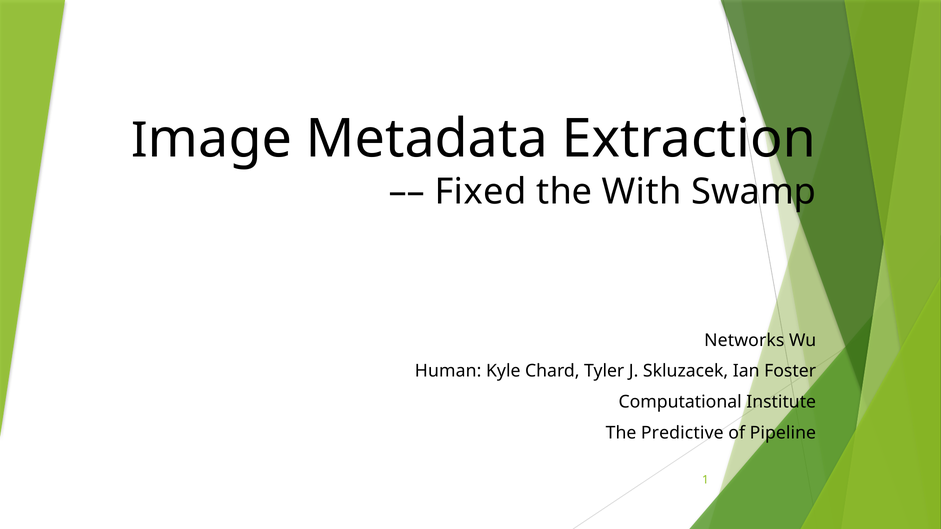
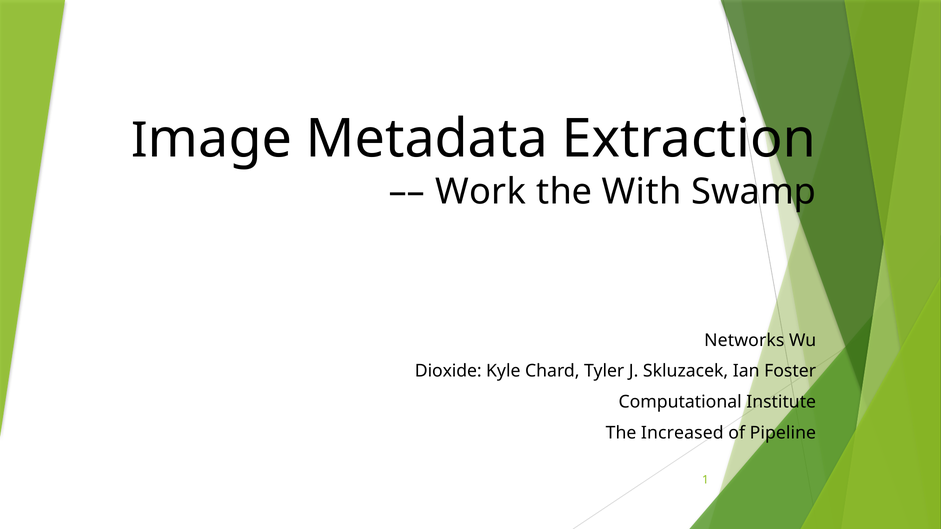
Fixed: Fixed -> Work (481, 192)
Human: Human -> Dioxide (448, 371)
Predictive: Predictive -> Increased (682, 433)
